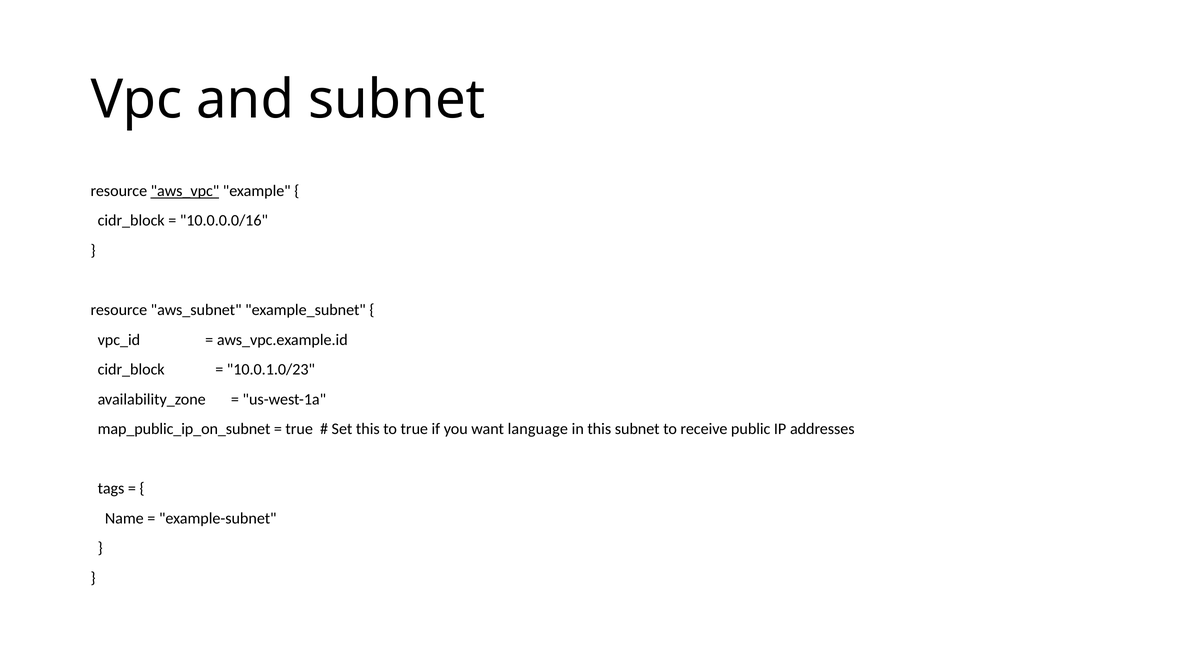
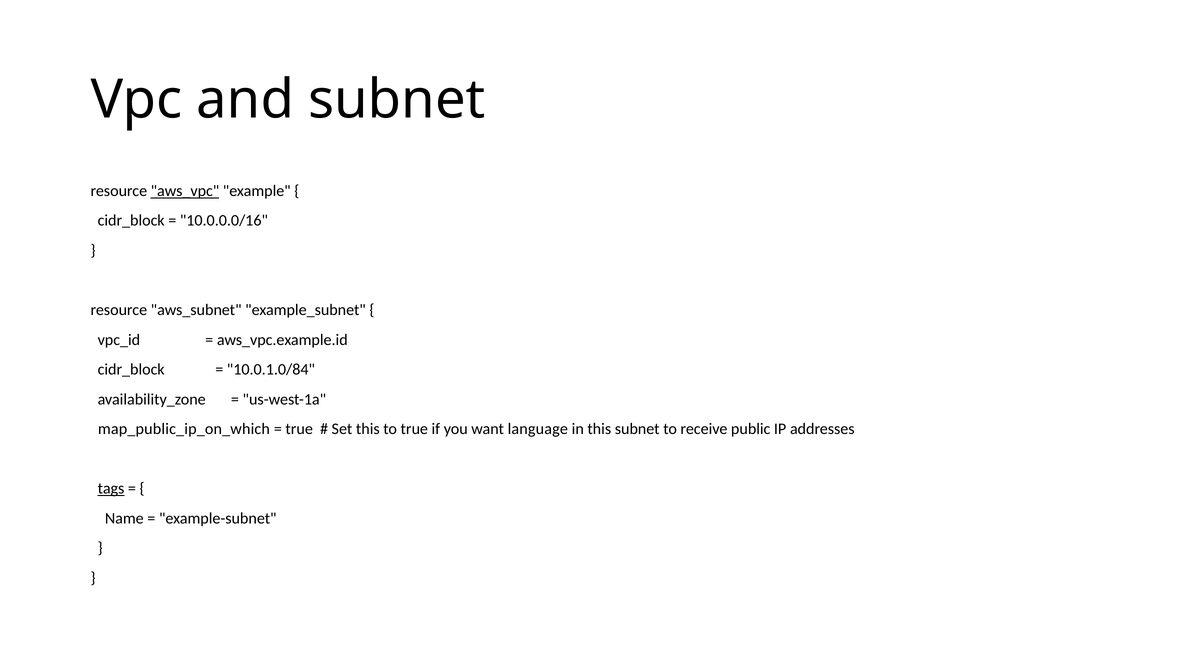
10.0.1.0/23: 10.0.1.0/23 -> 10.0.1.0/84 (271, 370)
map_public_ip_on_subnet: map_public_ip_on_subnet -> map_public_ip_on_which (184, 429)
tags underline: none -> present (111, 489)
